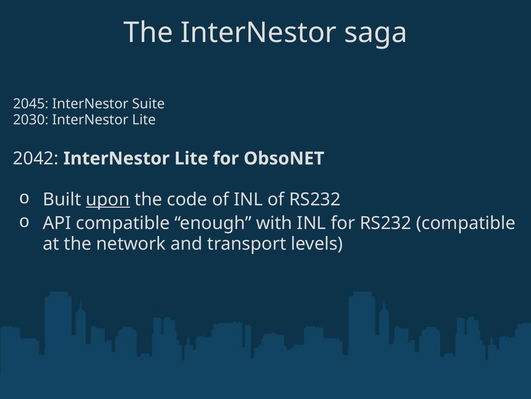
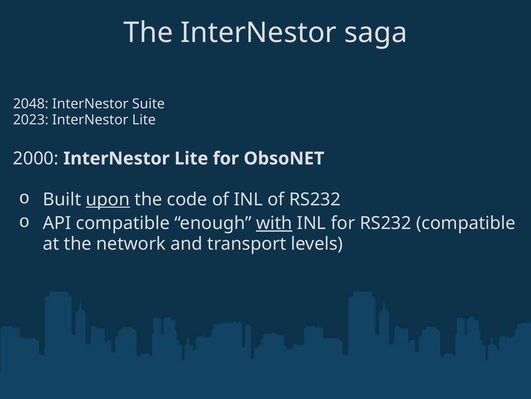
2045: 2045 -> 2048 (31, 104)
2030: 2030 -> 2023 (31, 120)
2042: 2042 -> 2000 (36, 158)
with underline: none -> present (274, 223)
